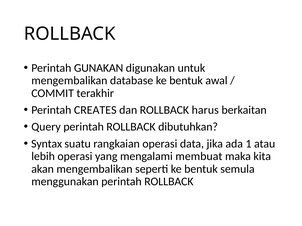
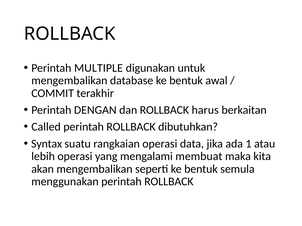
GUNAKAN: GUNAKAN -> MULTIPLE (99, 68)
CREATES: CREATES -> DENGAN (95, 110)
Query: Query -> Called (46, 127)
